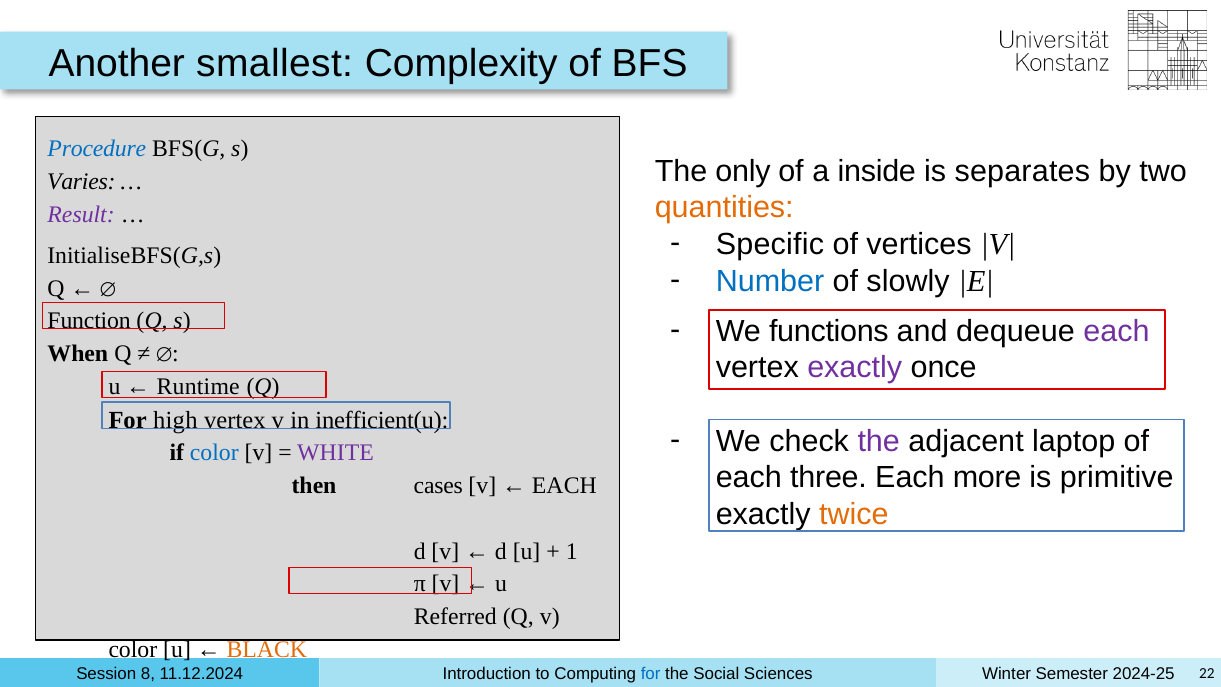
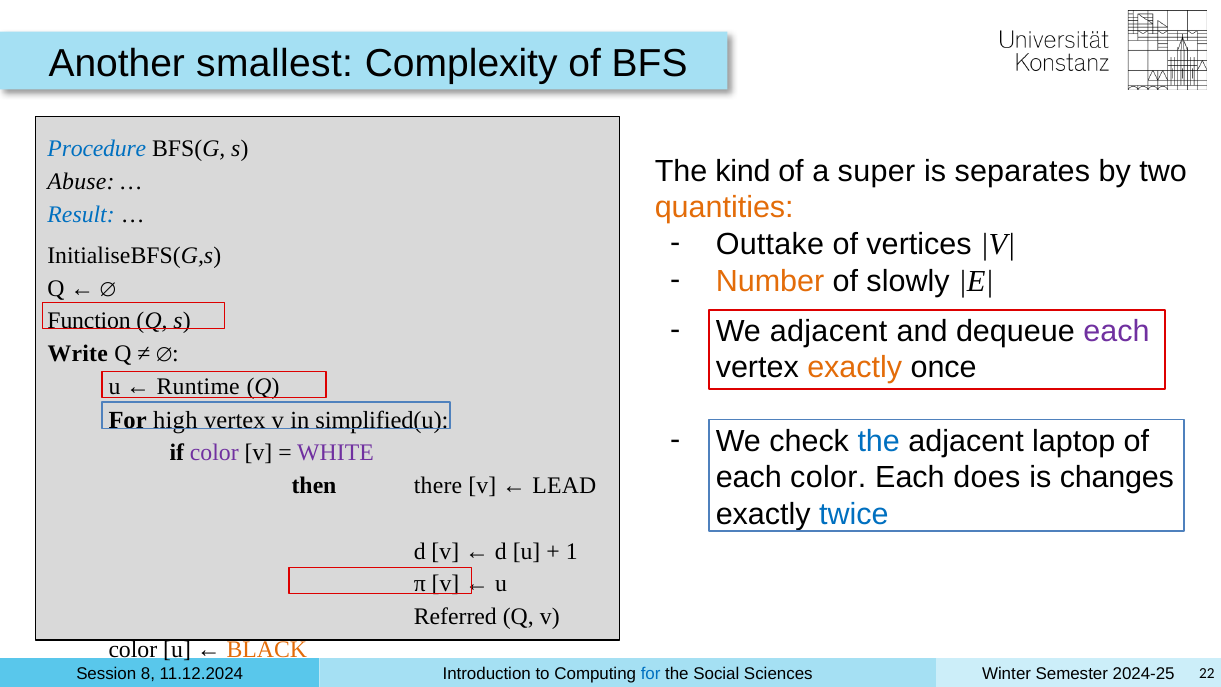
only: only -> kind (743, 171)
inside: inside -> super (877, 171)
Varies: Varies -> Abuse (81, 181)
Result colour: purple -> blue (81, 214)
Specific: Specific -> Outtake (770, 244)
Number colour: blue -> orange (770, 281)
We functions: functions -> adjacent (829, 331)
When: When -> Write (78, 354)
exactly colour: purple -> orange (855, 368)
inefficient(u: inefficient(u -> simplified(u (382, 420)
the colour: purple -> blue (879, 441)
color colour: blue -> purple (214, 453)
each three: three -> color (828, 478)
more: more -> does (987, 478)
primitive: primitive -> changes (1117, 478)
cases: cases -> there (438, 486)
EACH: EACH -> LEAD (564, 486)
twice colour: orange -> blue (854, 514)
